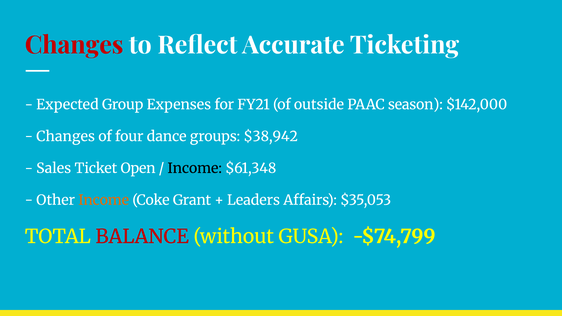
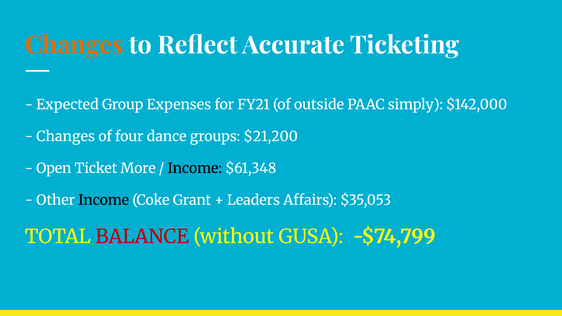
Changes colour: red -> orange (74, 45)
season: season -> simply (415, 105)
$38,942: $38,942 -> $21,200 (271, 137)
Sales: Sales -> Open (54, 168)
Open: Open -> More (138, 168)
Income colour: orange -> black (104, 200)
